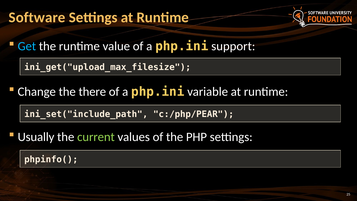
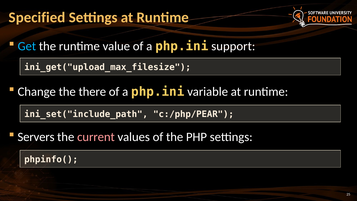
Software: Software -> Specified (37, 17)
Usually: Usually -> Servers (36, 137)
current colour: light green -> pink (96, 137)
